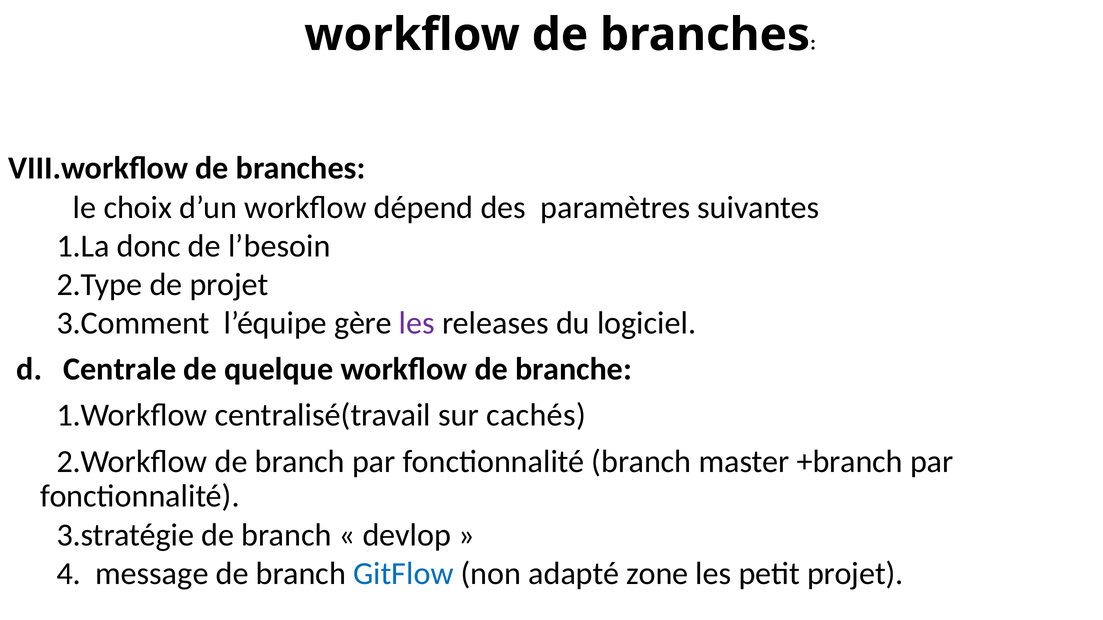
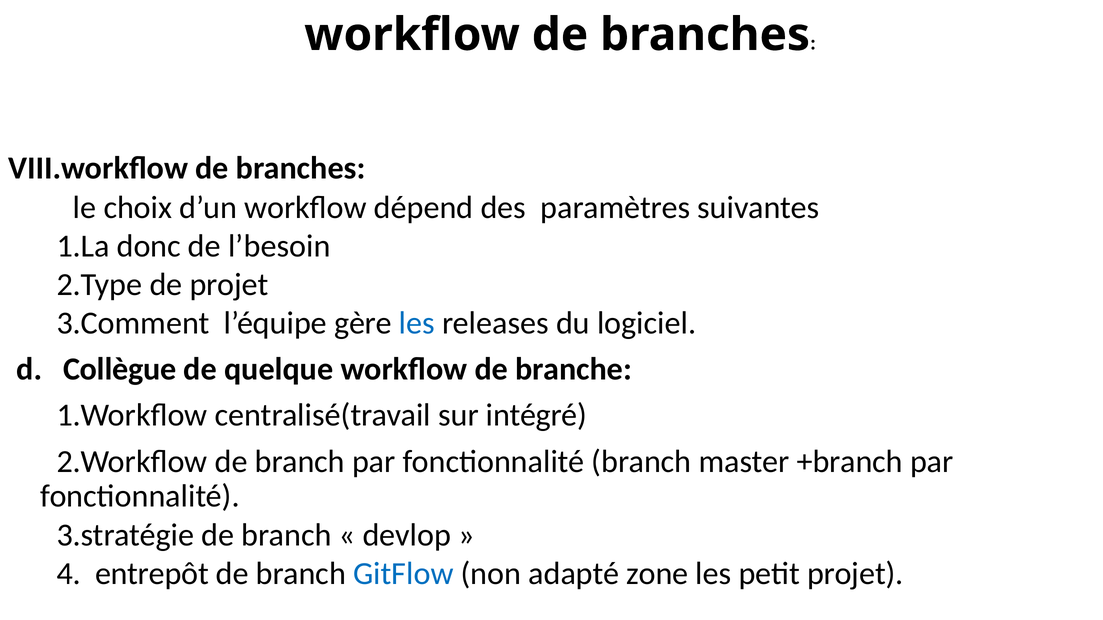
les colour: purple -> blue (417, 323)
Centrale: Centrale -> Collègue (120, 369)
cachés: cachés -> intégré (536, 415)
message: message -> entrepôt (152, 574)
